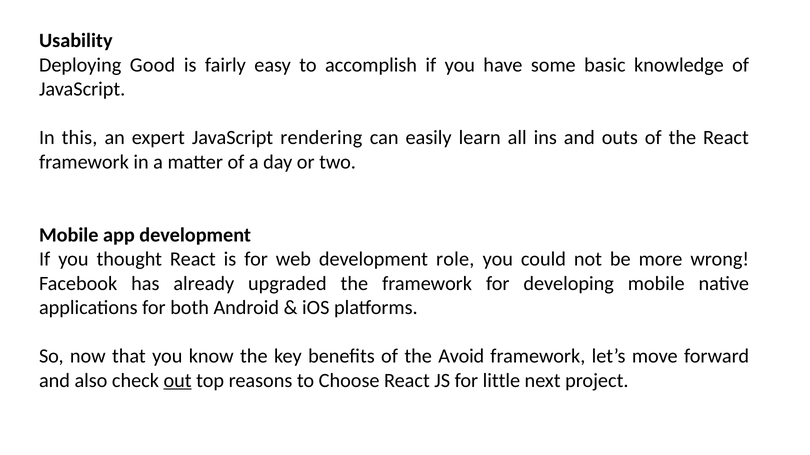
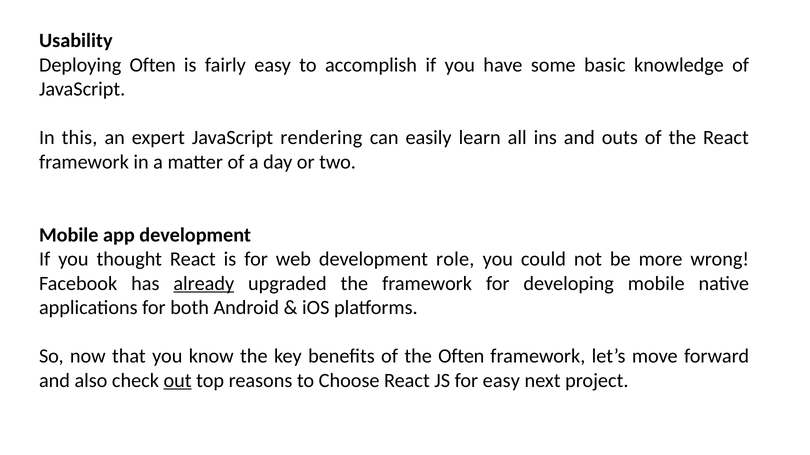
Deploying Good: Good -> Often (153, 65)
already underline: none -> present (204, 284)
the Avoid: Avoid -> Often (461, 357)
for little: little -> easy (501, 381)
